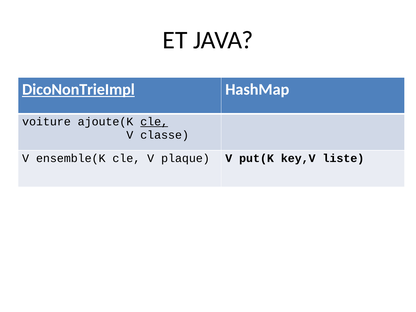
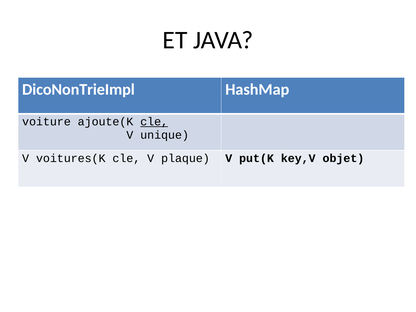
DicoNonTrieImpl underline: present -> none (78, 90)
classe: classe -> unique (165, 135)
ensemble(K: ensemble(K -> voitures(K (71, 158)
liste: liste -> objet (343, 158)
